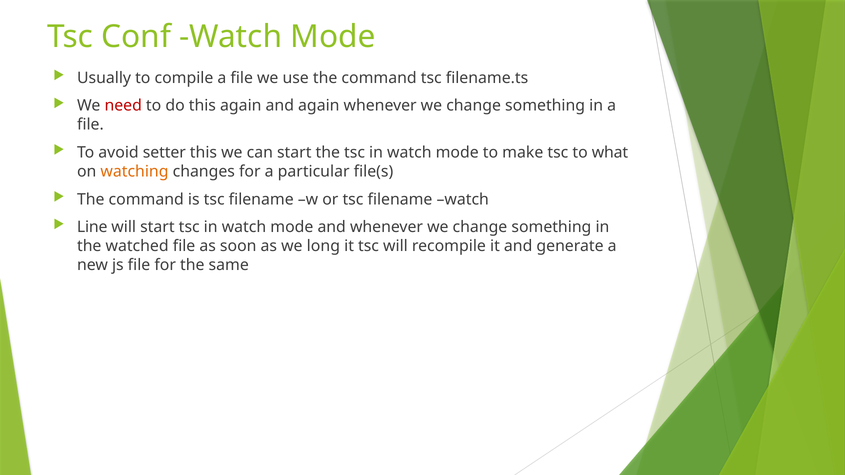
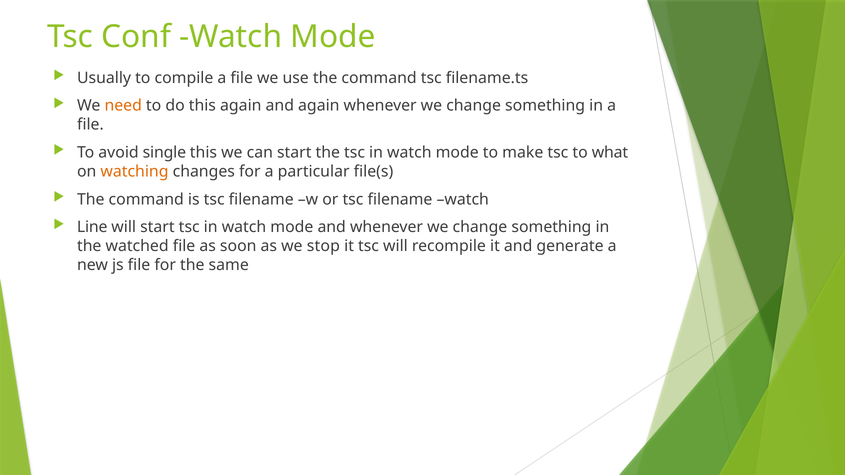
need colour: red -> orange (123, 106)
setter: setter -> single (164, 153)
long: long -> stop (323, 246)
